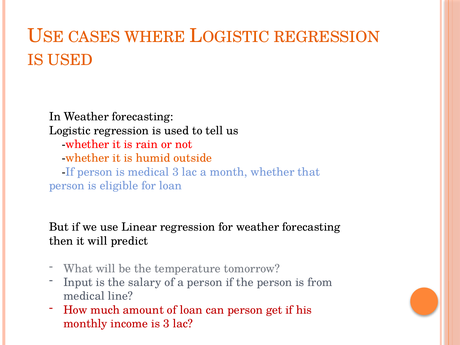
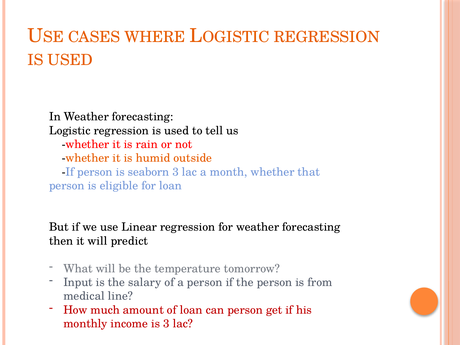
is medical: medical -> seaborn (149, 172)
